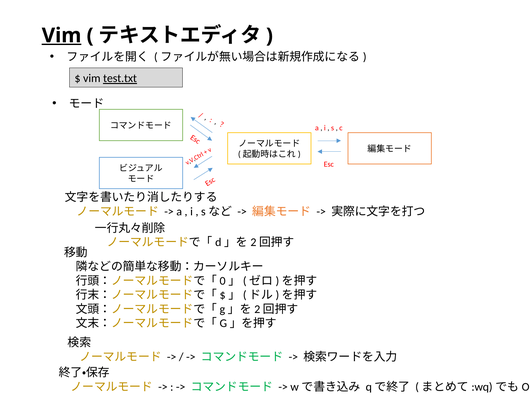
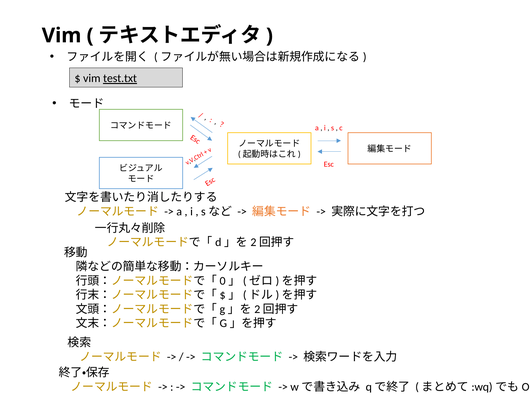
Vim underline: present -> none (62, 35)
